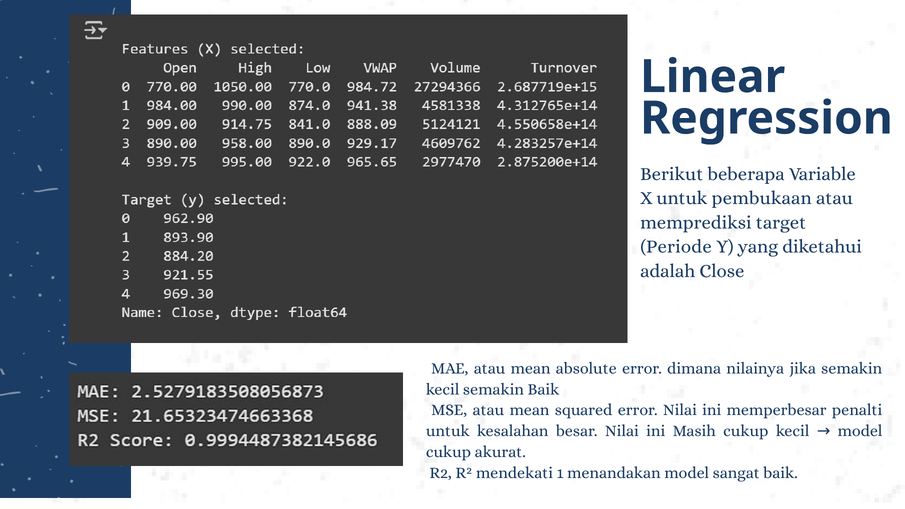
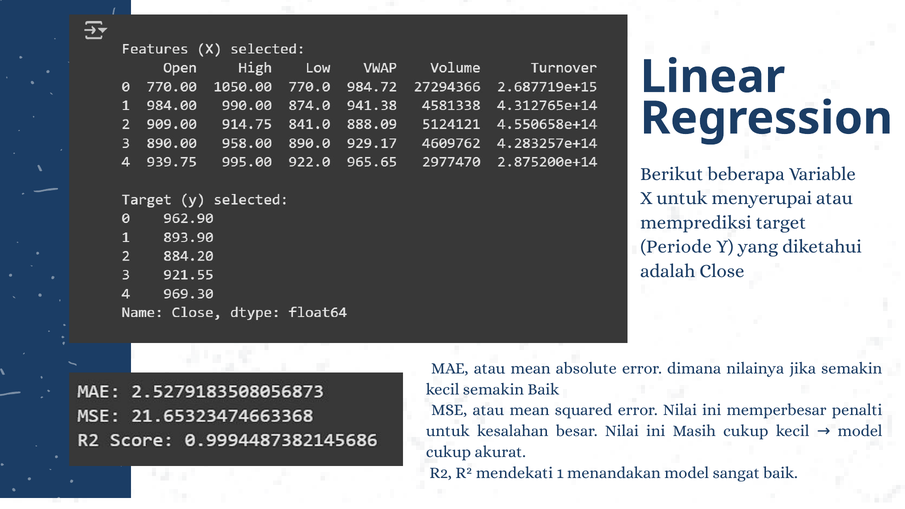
pembukaan: pembukaan -> menyerupai (762, 198)
